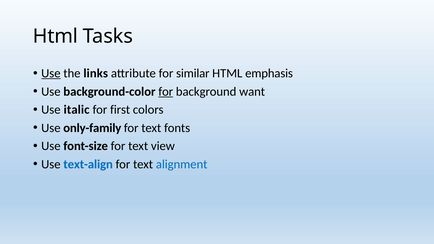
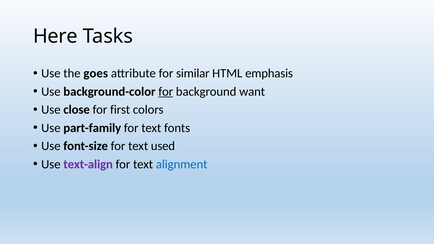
Html: Html -> Here (55, 36)
Use underline: present -> none (51, 73)
links: links -> goes (96, 73)
italic: italic -> close (77, 110)
only-family: only-family -> part-family (92, 128)
view: view -> used (163, 146)
text-align colour: blue -> purple (88, 164)
